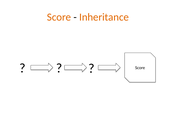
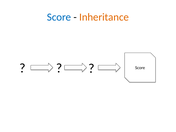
Score colour: orange -> blue (59, 17)
